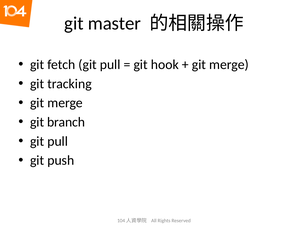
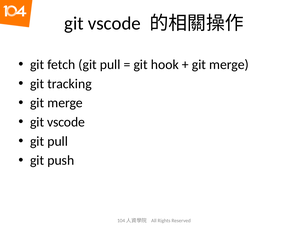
master: master -> vscode (114, 23)
branch: branch -> vscode (66, 122)
